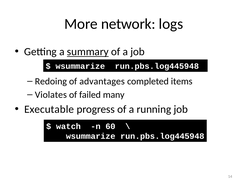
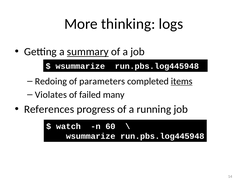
network: network -> thinking (128, 24)
advantages: advantages -> parameters (102, 81)
items underline: none -> present (182, 81)
Executable: Executable -> References (49, 109)
